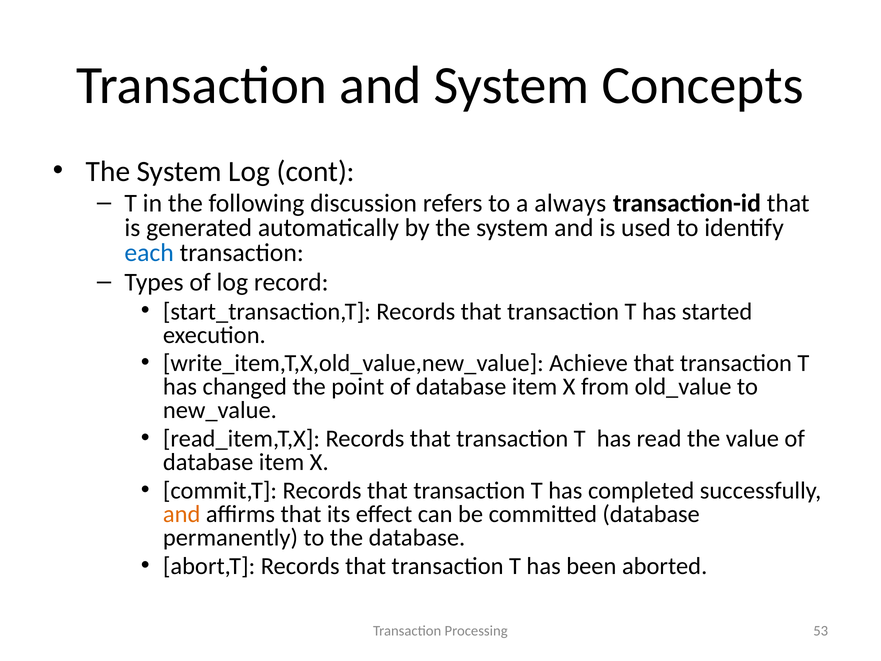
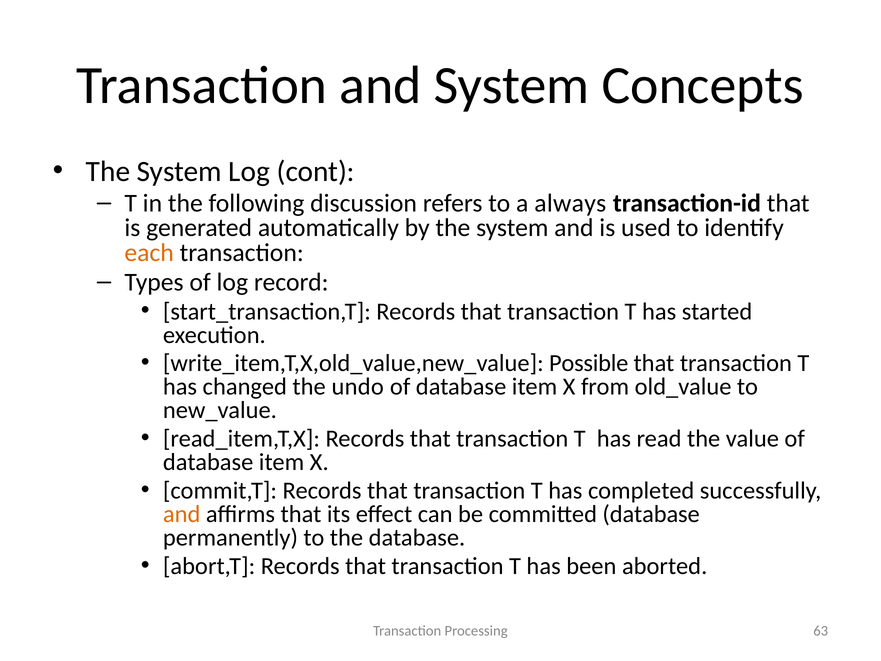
each colour: blue -> orange (149, 252)
Achieve: Achieve -> Possible (589, 363)
point: point -> undo (358, 387)
53: 53 -> 63 (821, 631)
